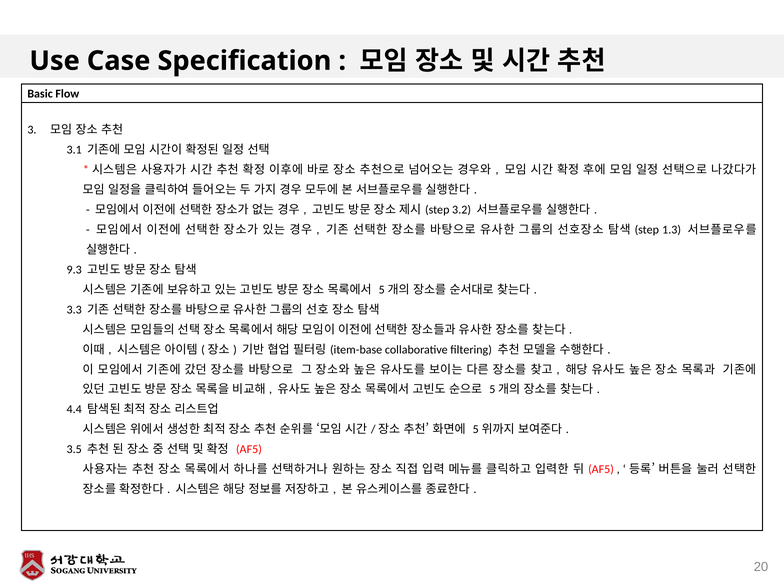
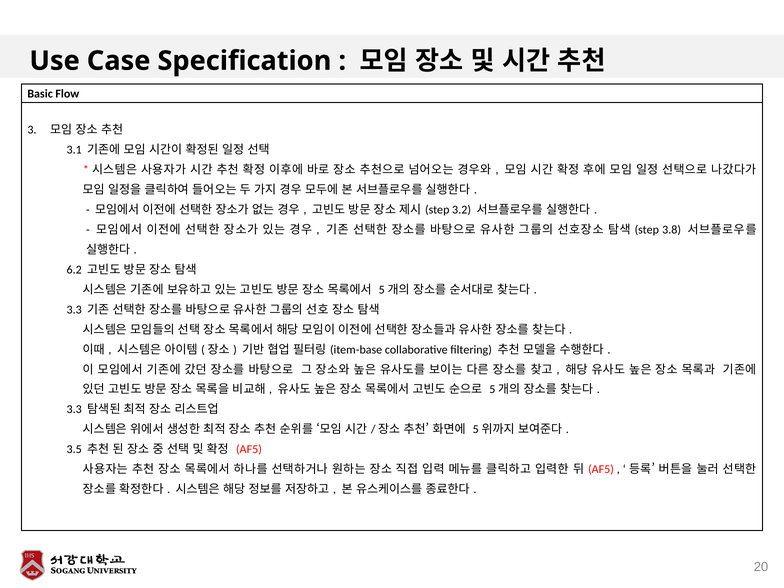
1.3: 1.3 -> 3.8 (672, 230)
9.3: 9.3 -> 6.2 (74, 270)
4.4: 4.4 -> 3.3 (74, 410)
